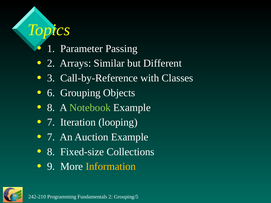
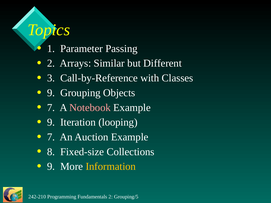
6: 6 -> 9 (51, 93)
8: 8 -> 7 (51, 108)
Notebook colour: light green -> pink (90, 108)
7: 7 -> 9 (51, 122)
